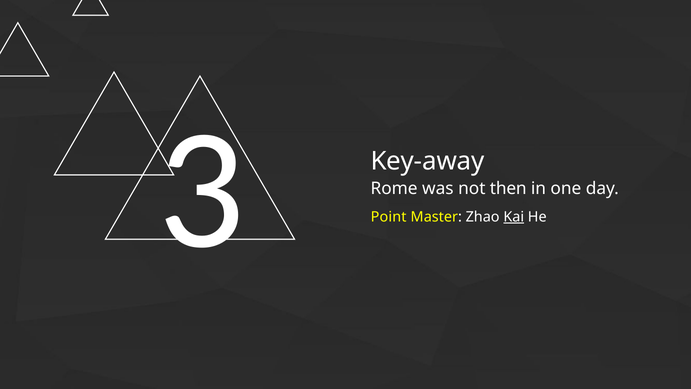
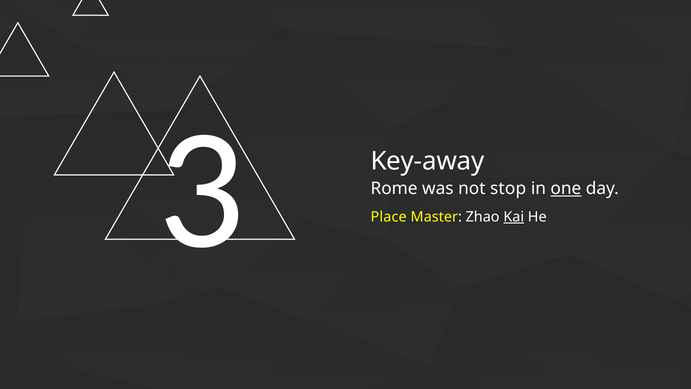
then: then -> stop (508, 189)
one underline: none -> present (566, 189)
Point: Point -> Place (389, 217)
